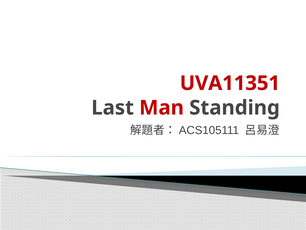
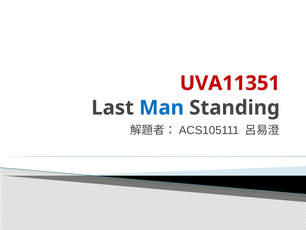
Man colour: red -> blue (162, 108)
